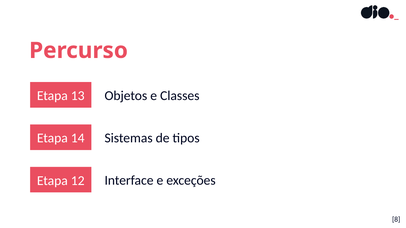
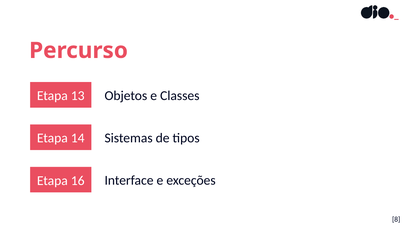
12: 12 -> 16 (78, 181)
